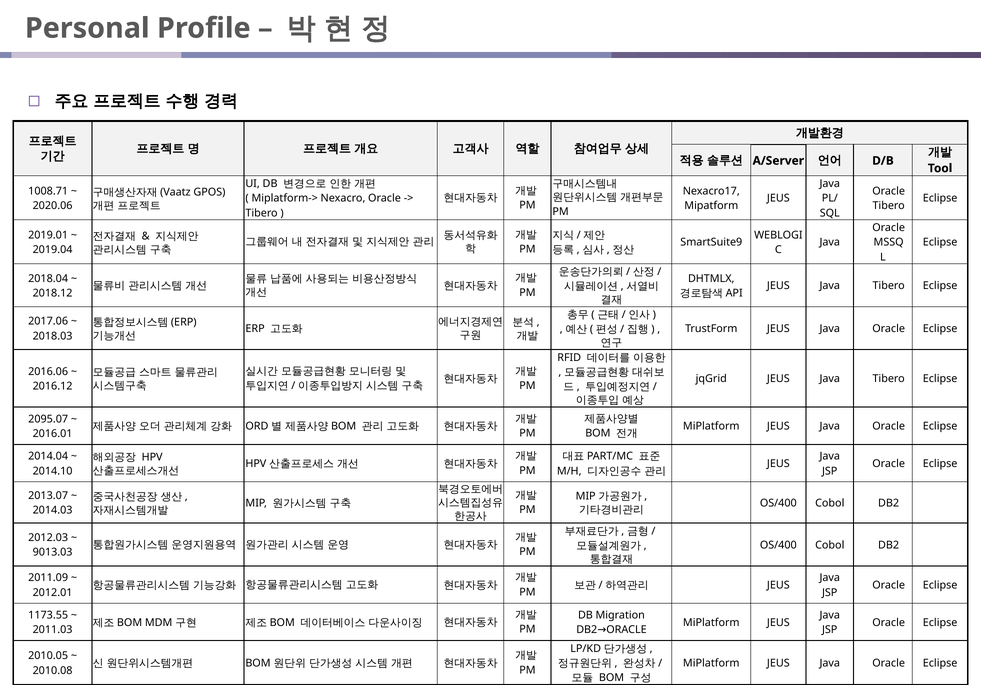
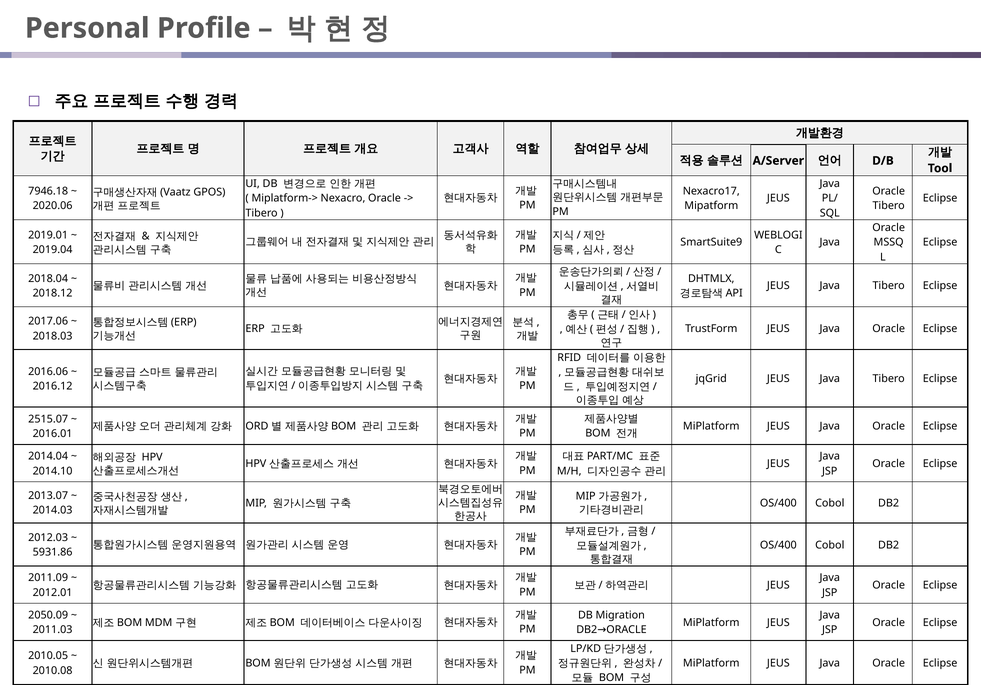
1008.71: 1008.71 -> 7946.18 (48, 191)
2095.07: 2095.07 -> 2515.07 (48, 419)
9013.03: 9013.03 -> 5931.86 (53, 553)
1173.55: 1173.55 -> 2050.09 (48, 616)
